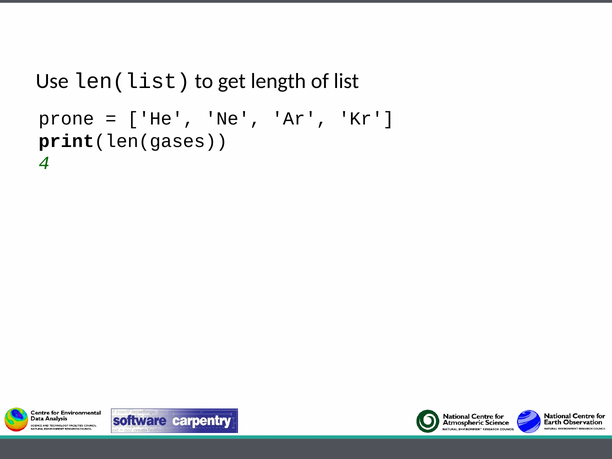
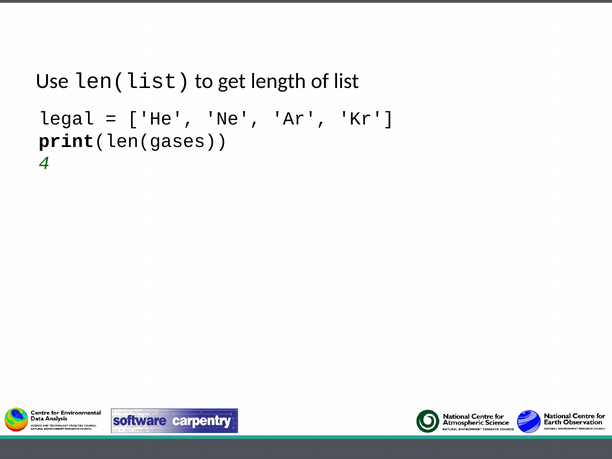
prone: prone -> legal (66, 119)
